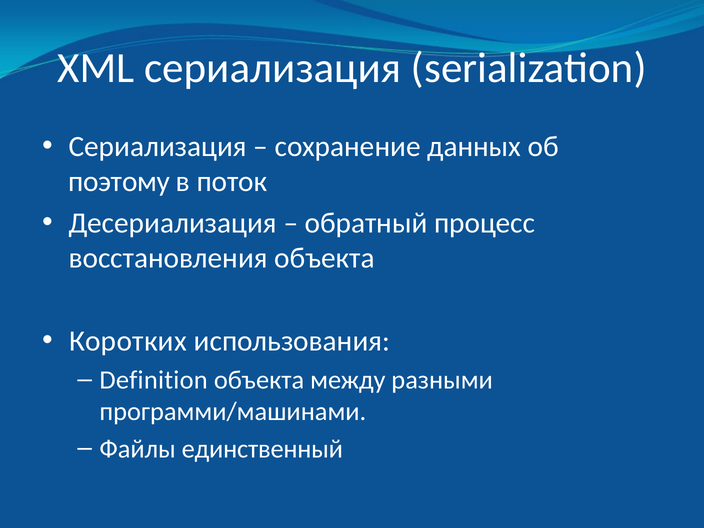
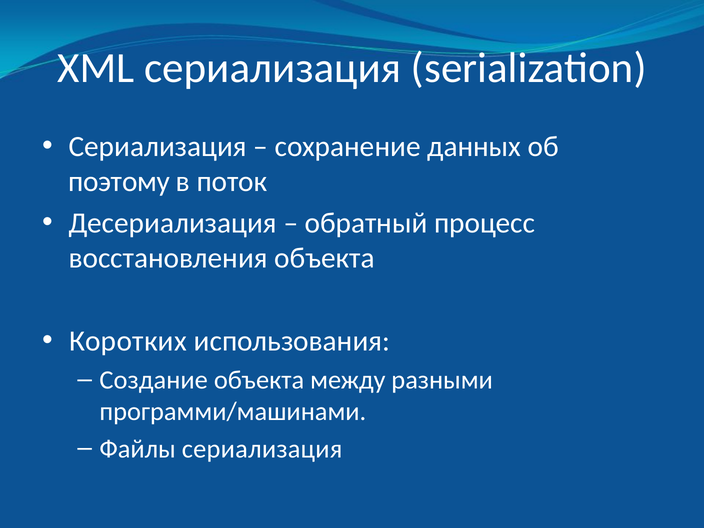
Definition: Definition -> Создание (154, 380)
Файлы единственный: единственный -> сериализация (262, 449)
